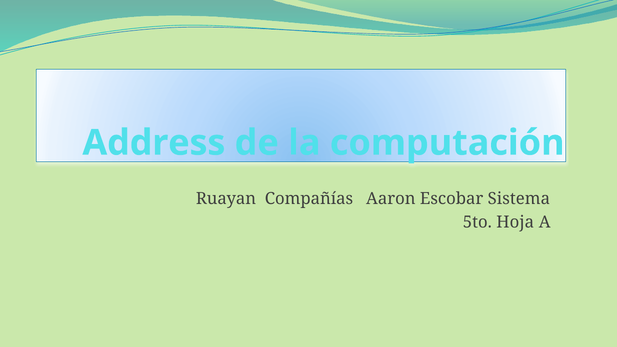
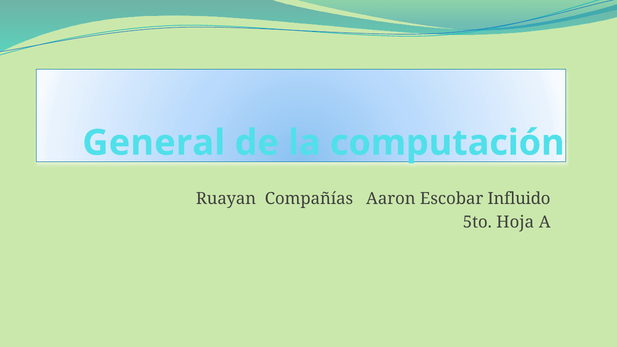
Address: Address -> General (154, 143)
Sistema: Sistema -> Influido (519, 199)
